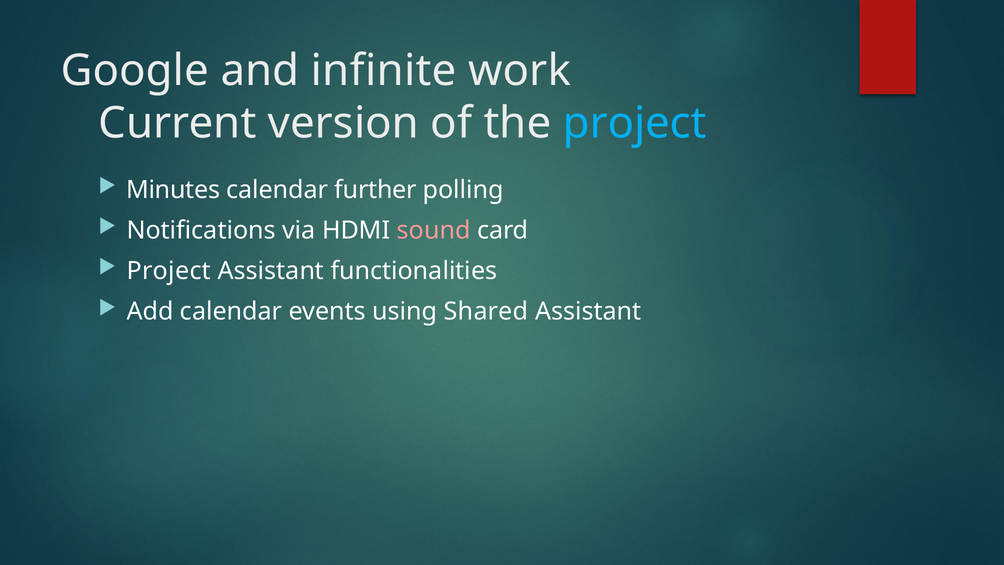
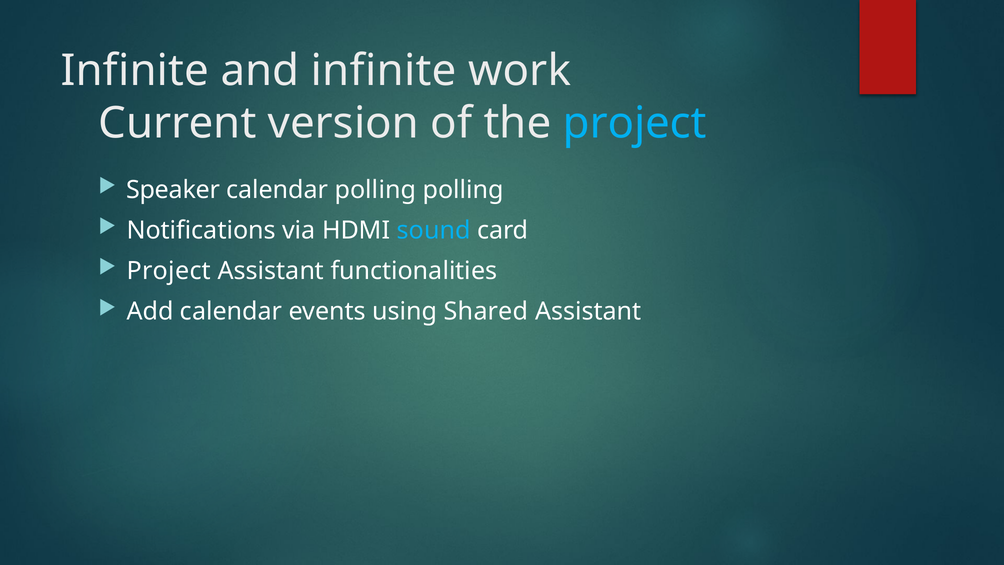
Google: Google -> Infinite (135, 70)
Minutes: Minutes -> Speaker (173, 190)
calendar further: further -> polling (375, 190)
sound colour: pink -> light blue (434, 230)
